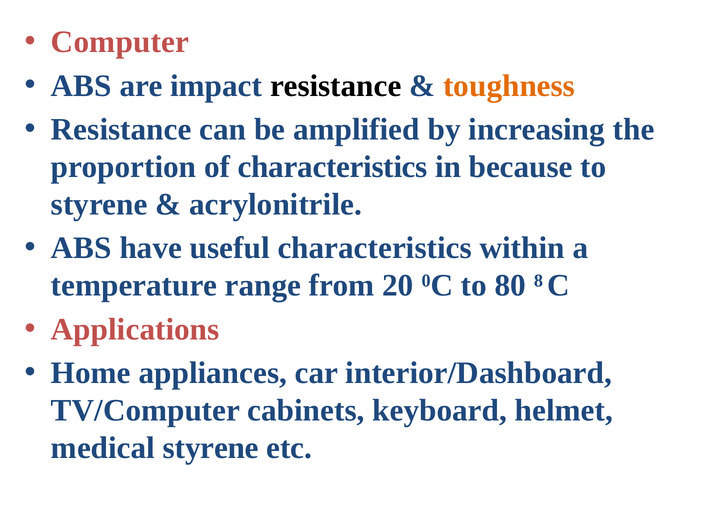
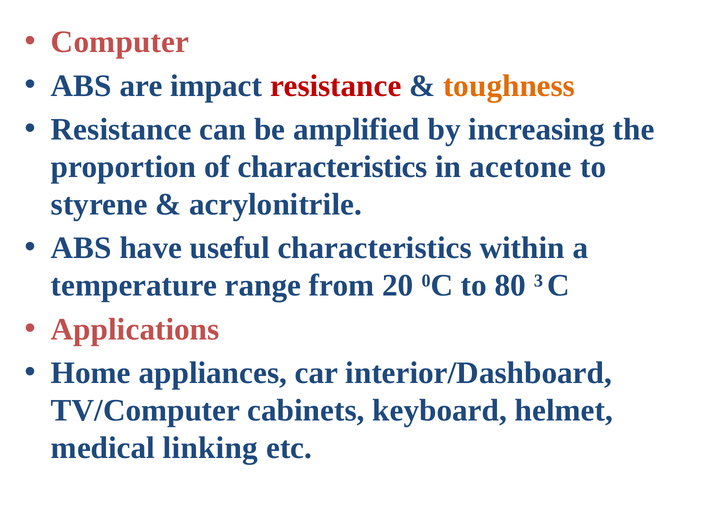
resistance colour: black -> red (336, 86)
because: because -> acetone (521, 167)
8: 8 -> 3 (538, 281)
medical styrene: styrene -> linking (211, 448)
